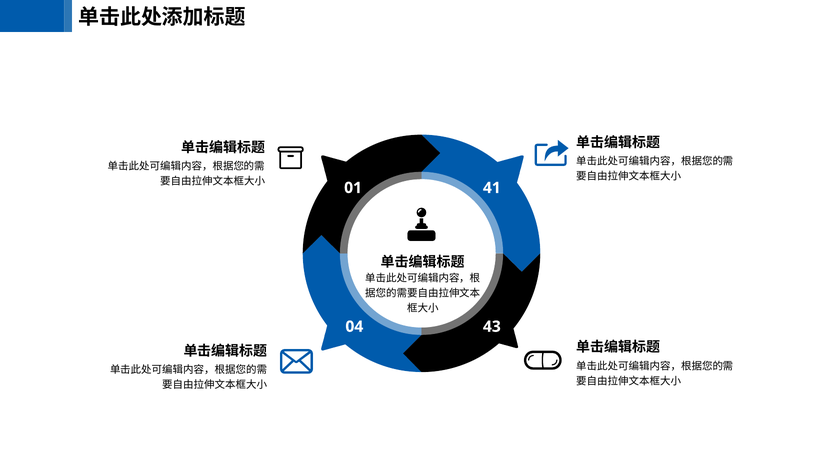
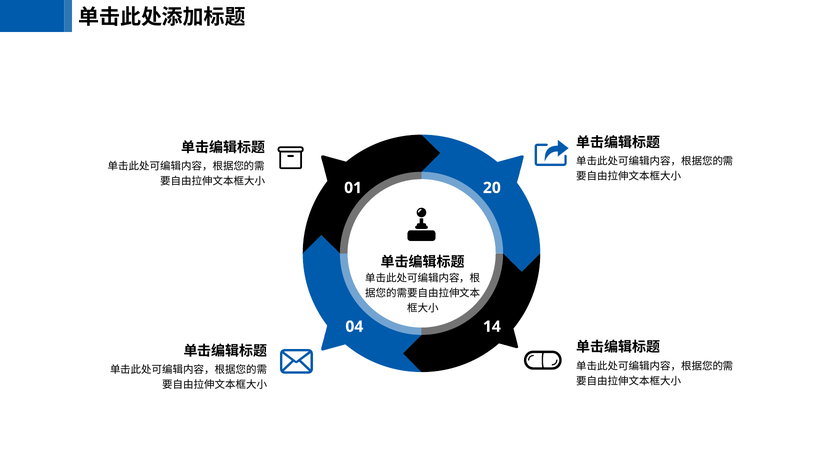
41: 41 -> 20 (492, 188)
43: 43 -> 14 (492, 327)
